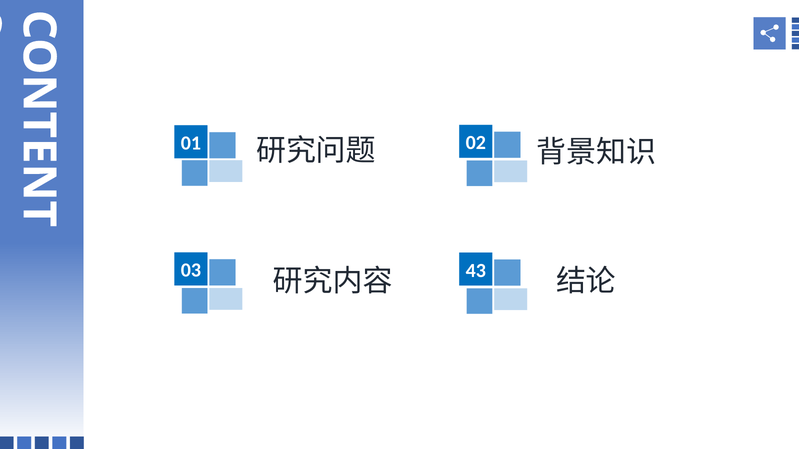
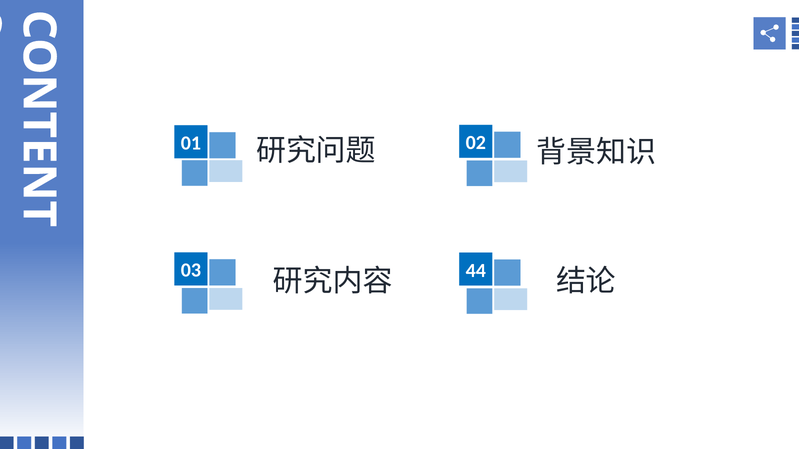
43: 43 -> 44 (476, 271)
